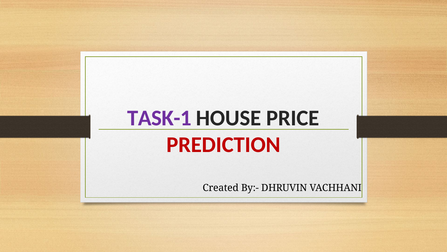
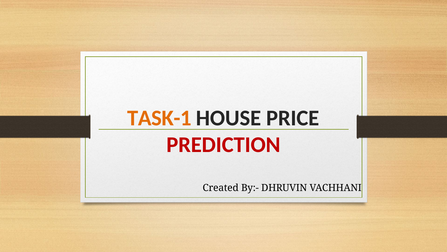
TASK-1 colour: purple -> orange (159, 118)
